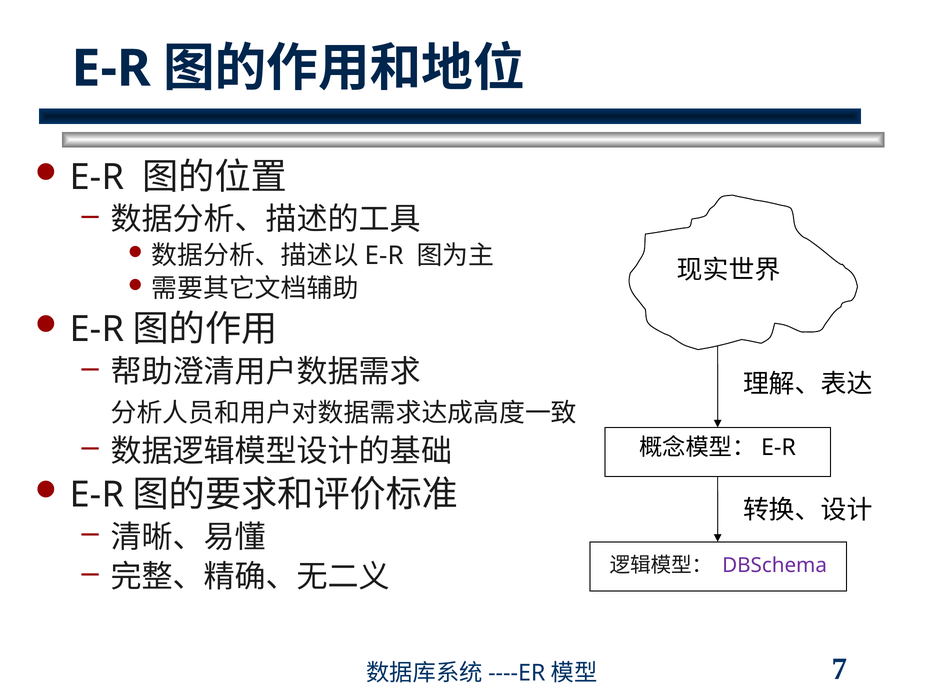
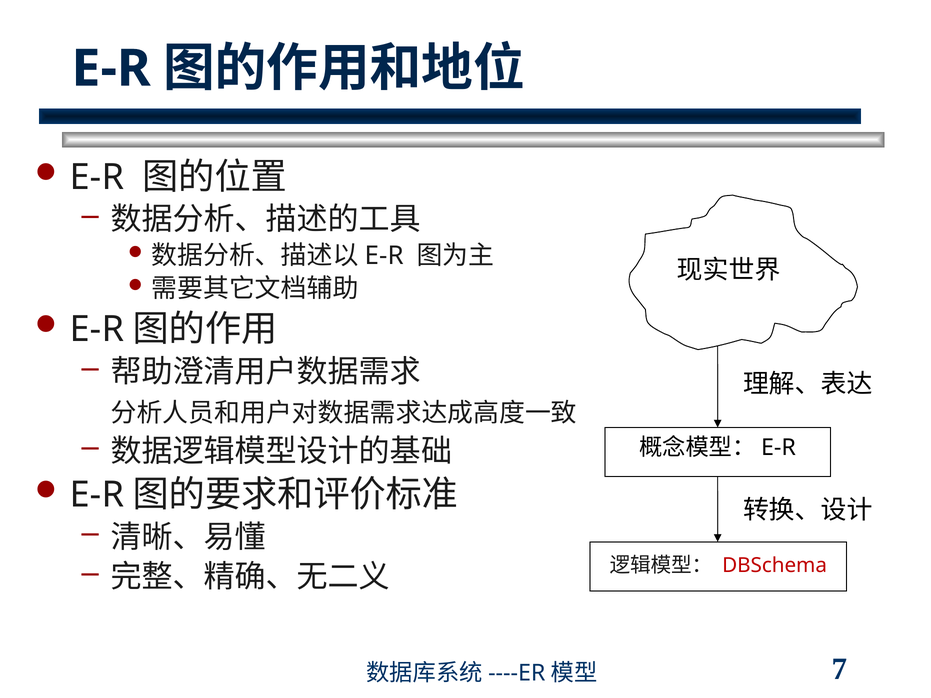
DBSchema colour: purple -> red (775, 565)
